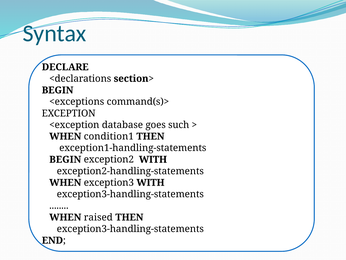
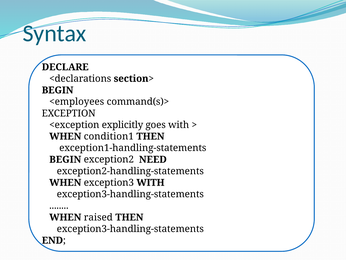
<exceptions: <exceptions -> <employees (77, 102)
database: database -> explicitly (122, 125)
goes such: such -> with (179, 125)
exception2 WITH: WITH -> NEED (153, 159)
